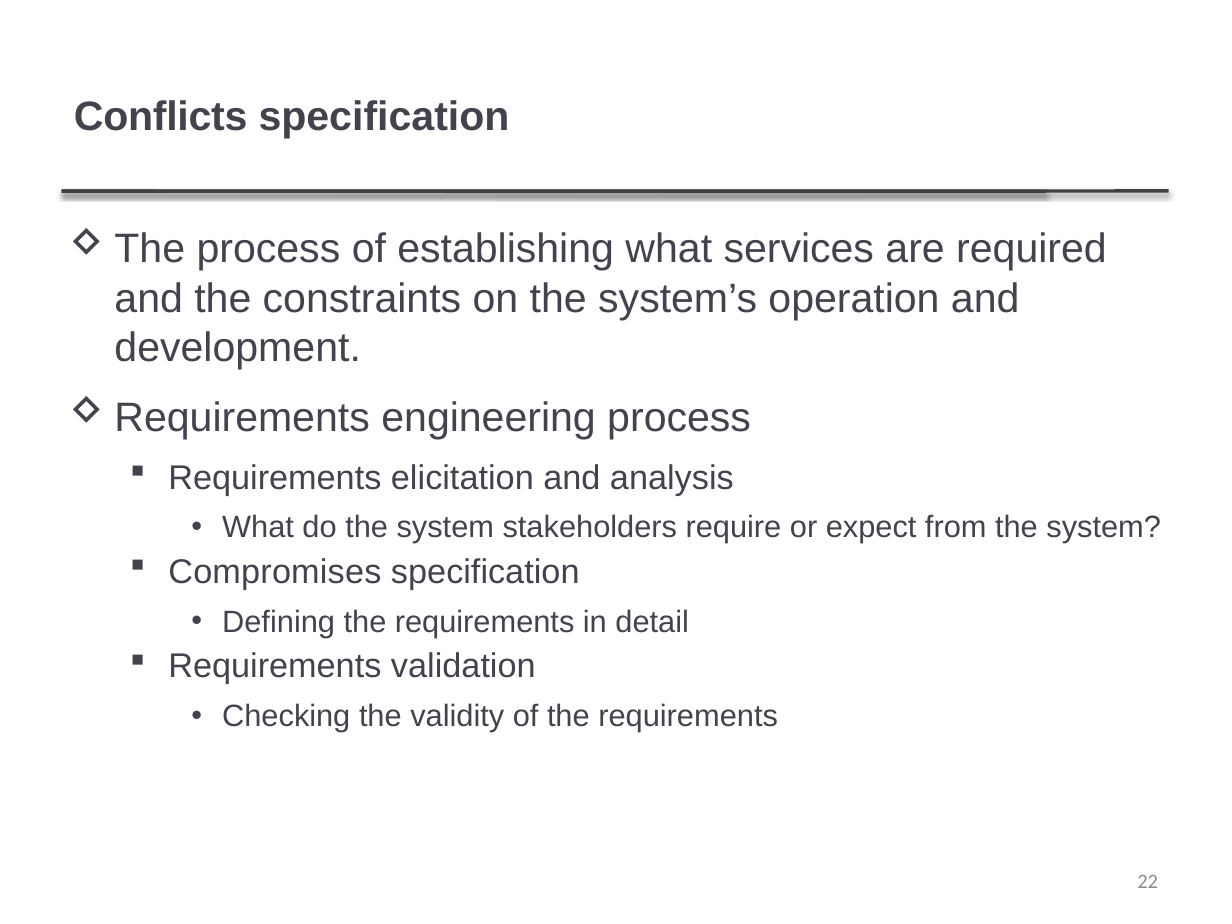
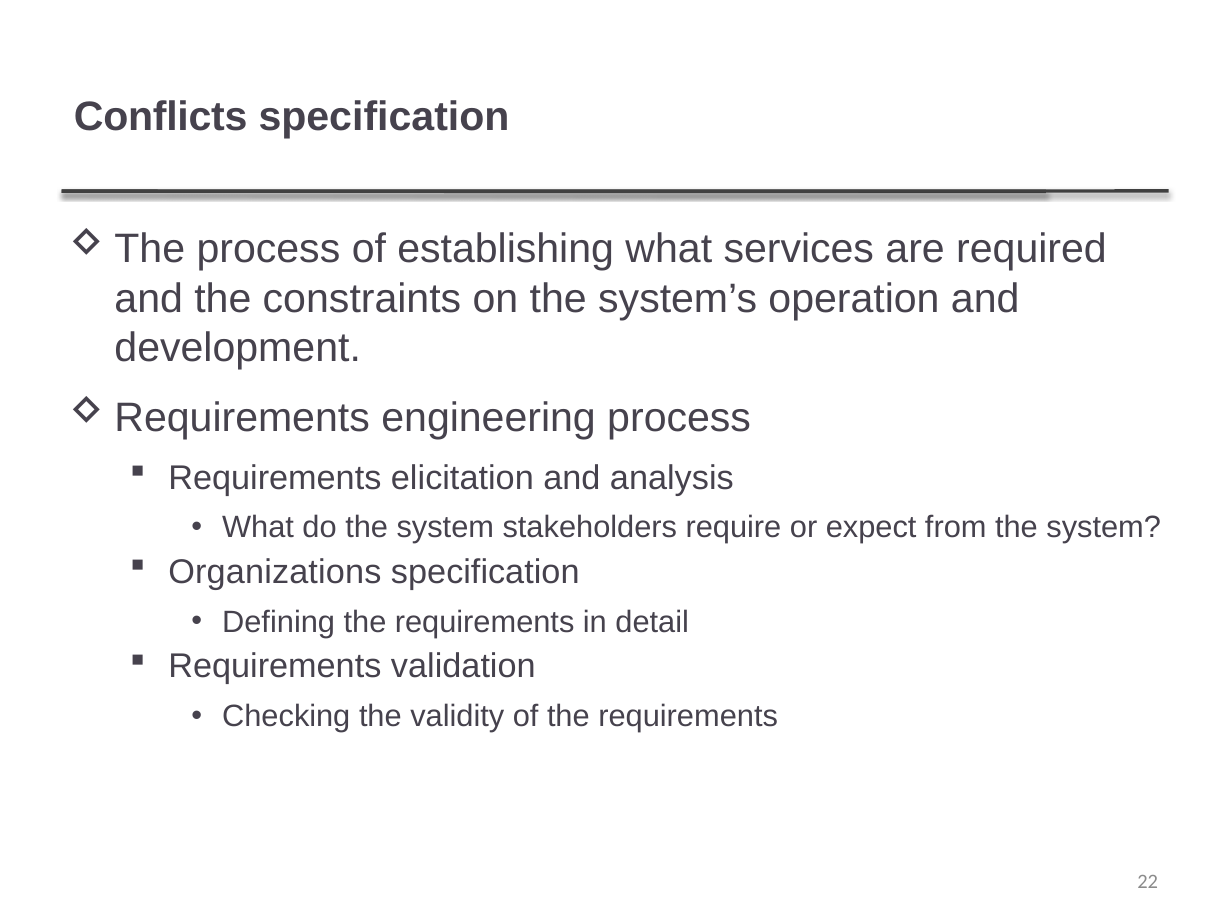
Compromises: Compromises -> Organizations (275, 572)
